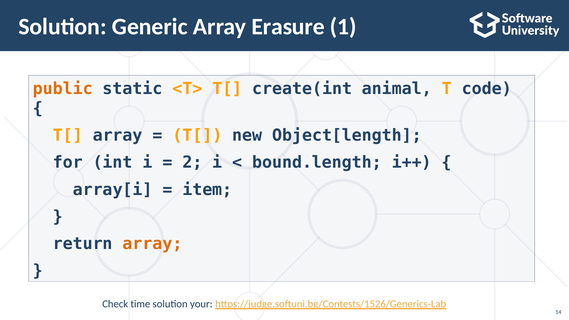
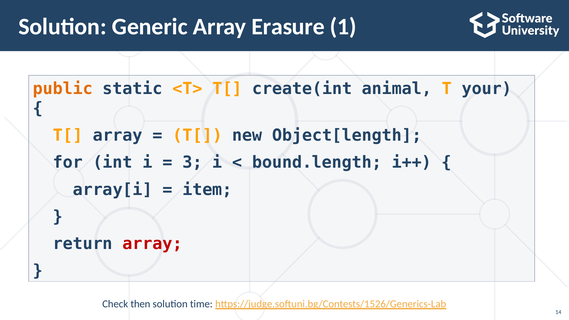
code: code -> your (487, 89)
2: 2 -> 3 (192, 163)
array colour: orange -> red (152, 244)
time: time -> then (140, 304)
your: your -> time (201, 304)
